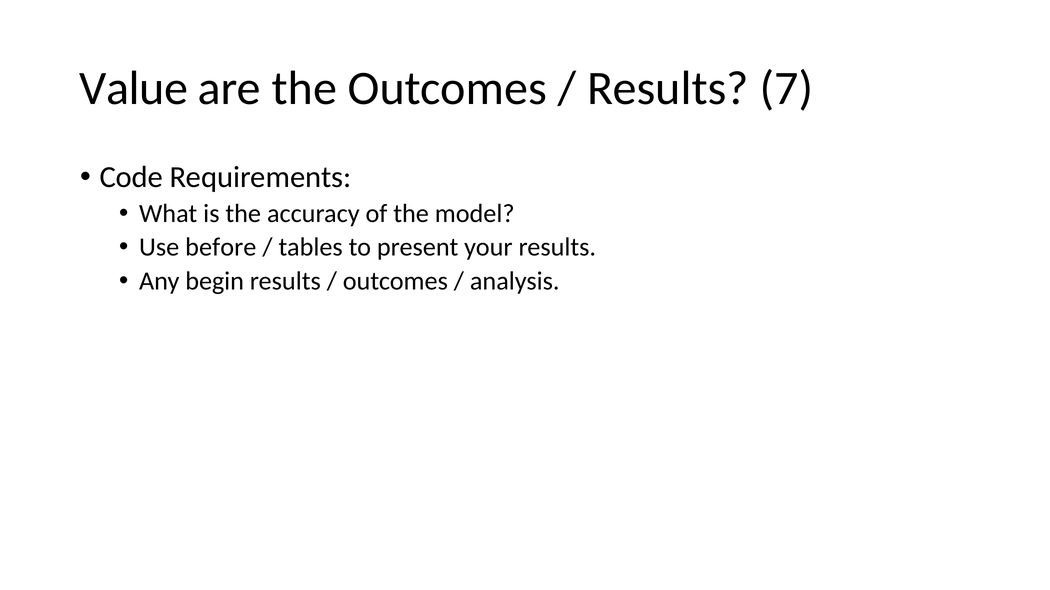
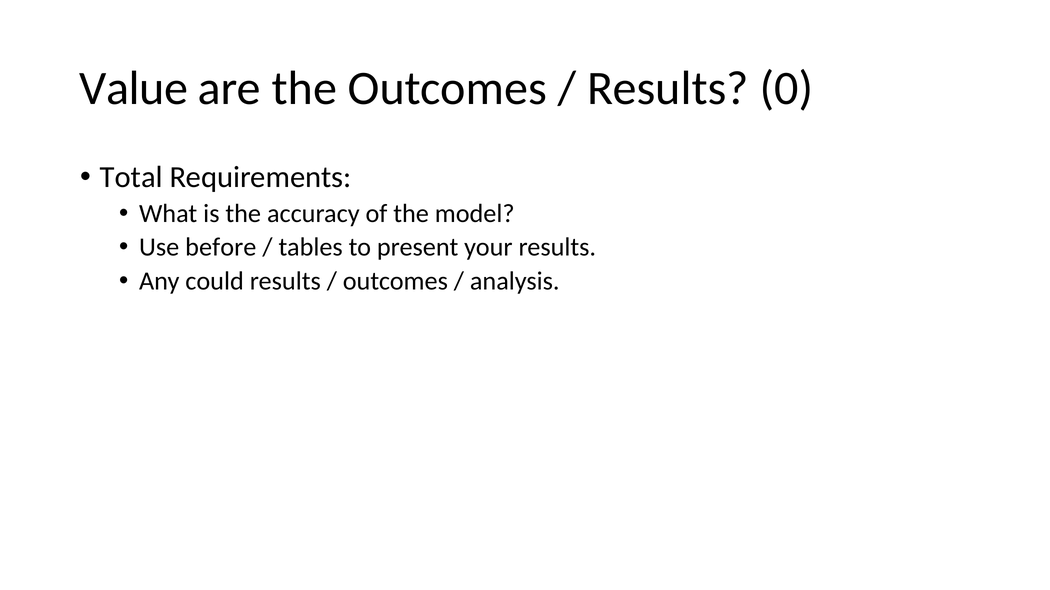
7: 7 -> 0 (786, 88)
Code: Code -> Total (131, 177)
begin: begin -> could (215, 281)
